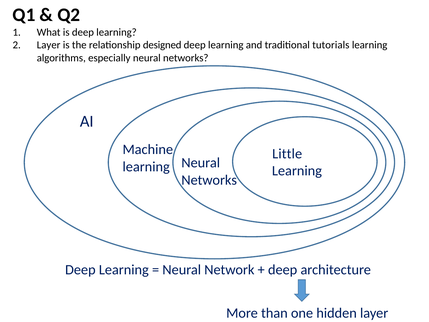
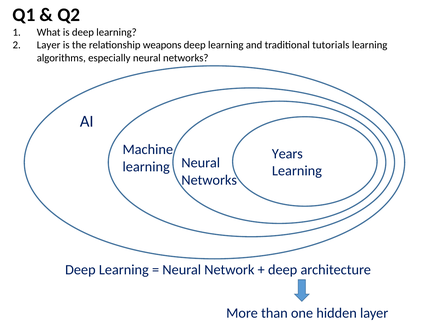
designed: designed -> weapons (162, 45)
Little: Little -> Years (287, 154)
